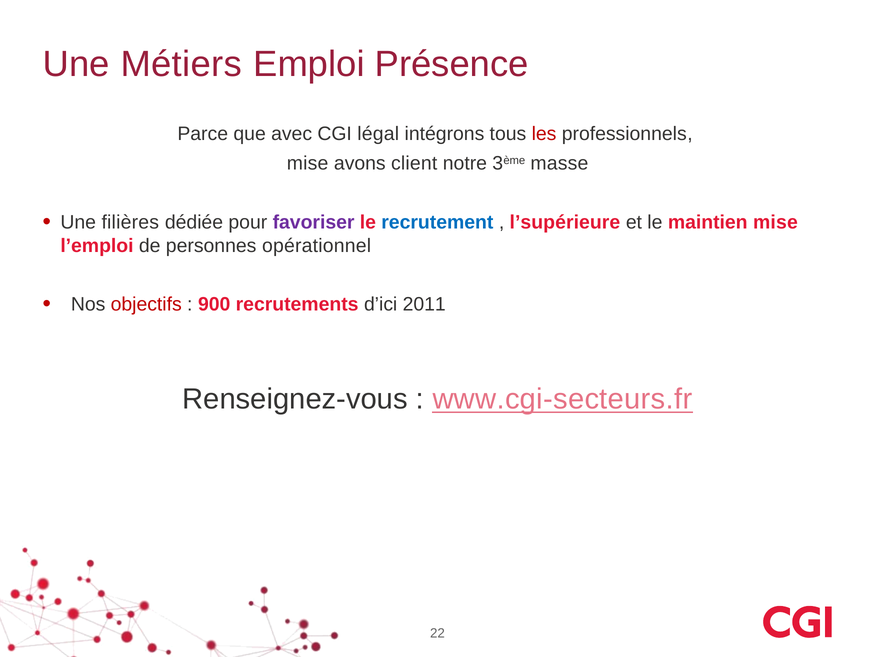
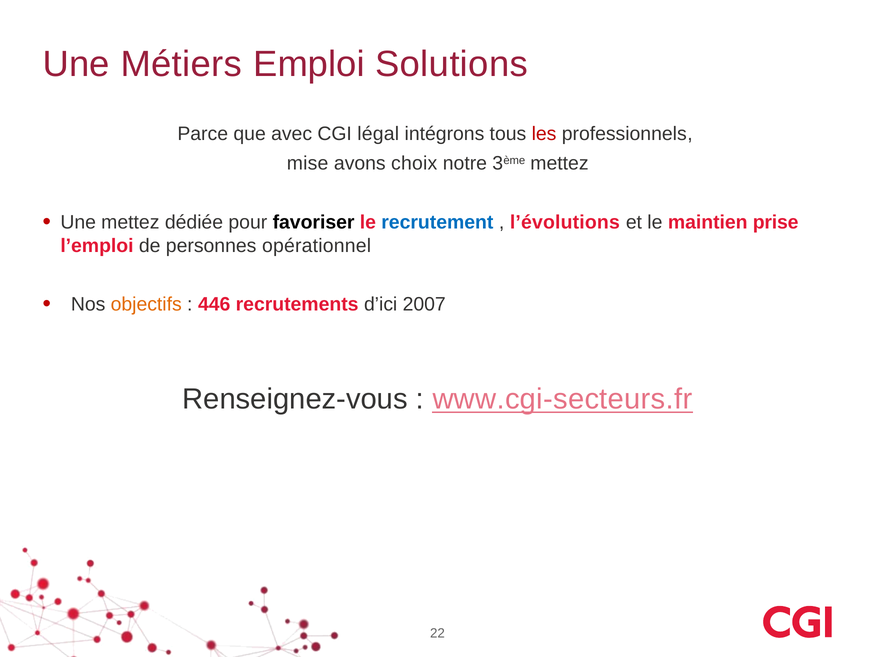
Présence: Présence -> Solutions (452, 64)
client: client -> choix (414, 163)
3ème masse: masse -> mettez (559, 163)
Une filières: filières -> mettez (130, 222)
favoriser colour: purple -> black (314, 222)
l’supérieure: l’supérieure -> l’évolutions (565, 222)
maintien mise: mise -> prise (776, 222)
objectifs colour: red -> orange (146, 304)
900: 900 -> 446 (214, 304)
2011: 2011 -> 2007 (424, 304)
